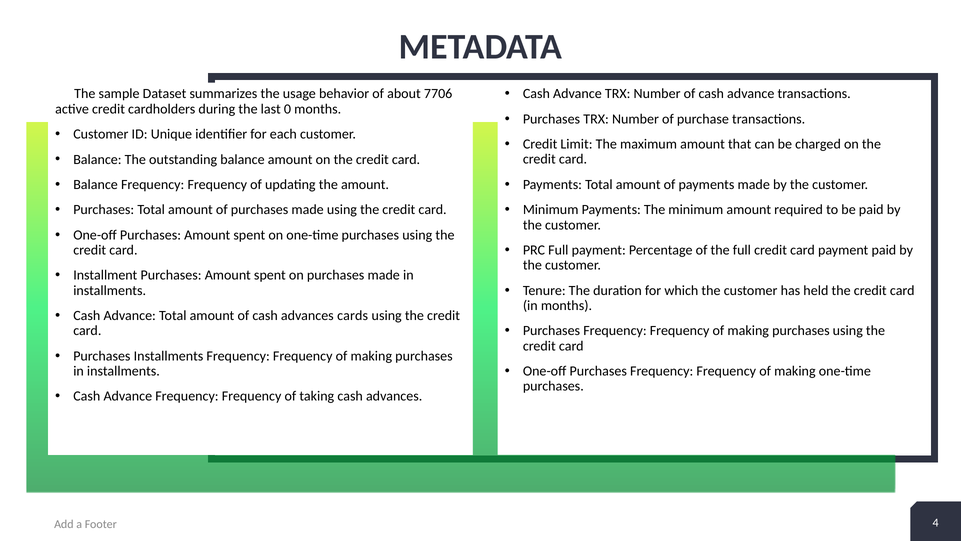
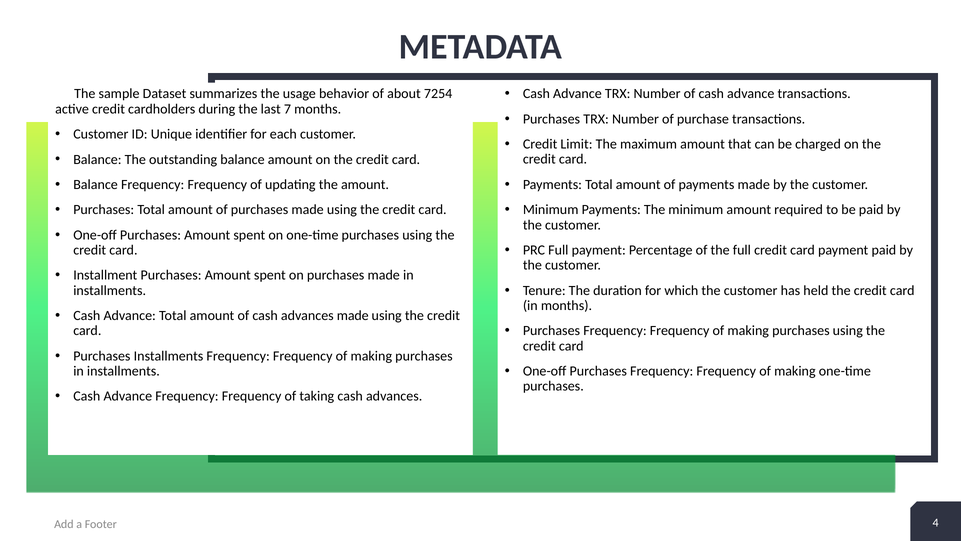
7706: 7706 -> 7254 (438, 94)
0: 0 -> 7 (287, 109)
advances cards: cards -> made (353, 315)
